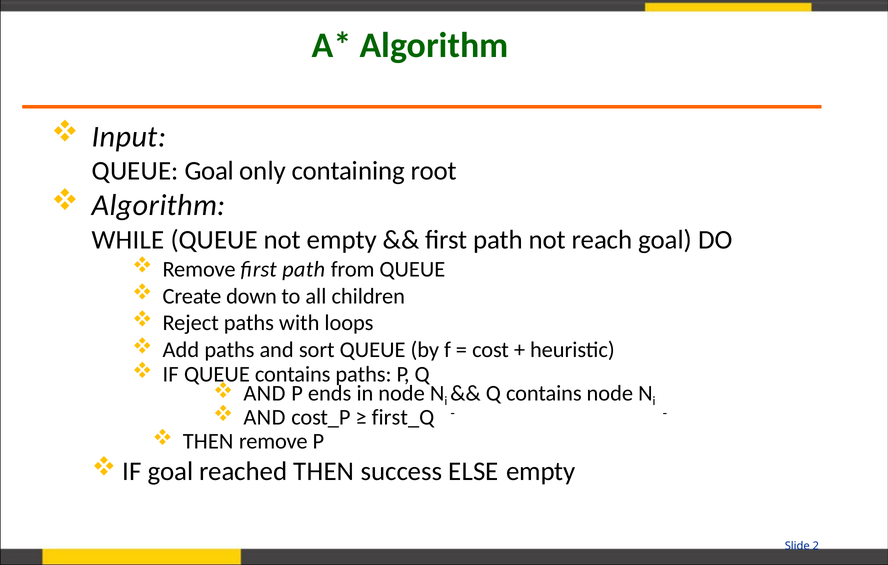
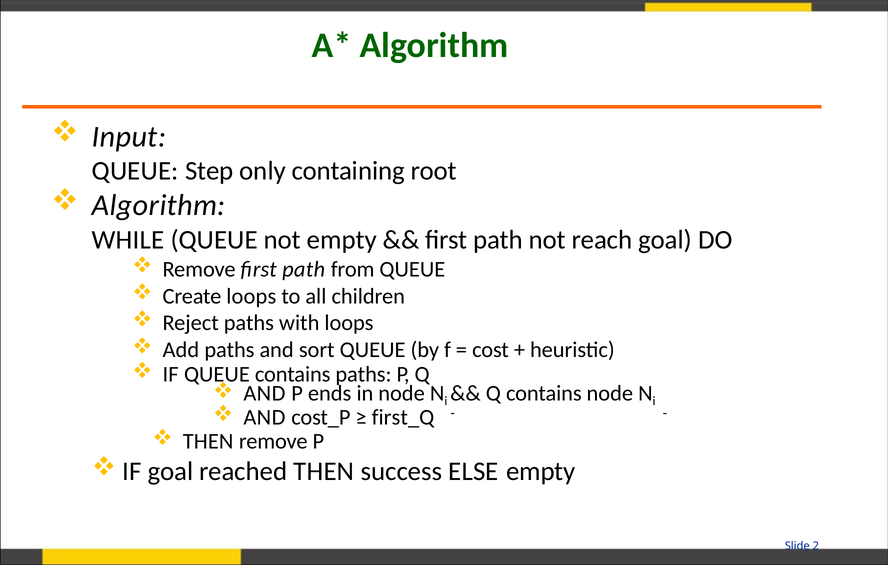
QUEUE Goal: Goal -> Step (209, 171)
Create down: down -> loops (251, 296)
